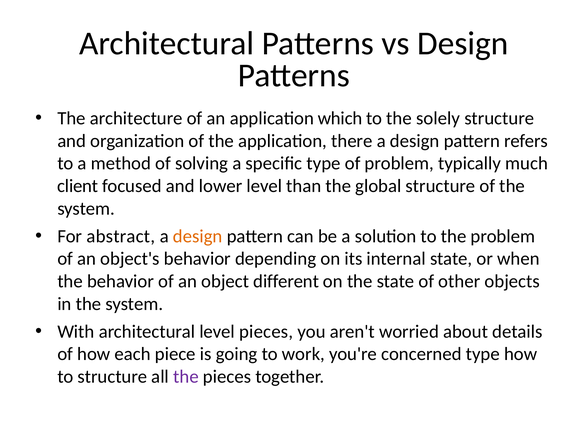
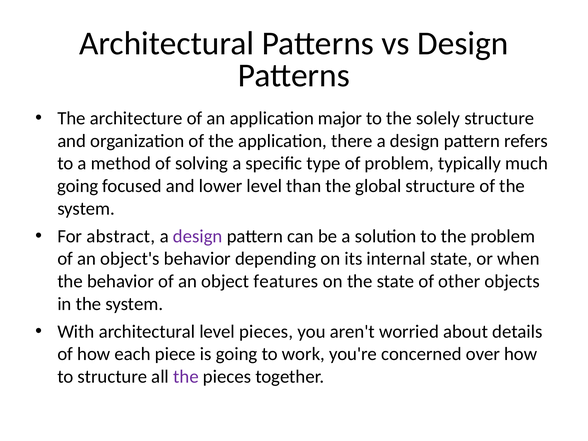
which: which -> major (340, 118)
client: client -> going (78, 186)
design colour: orange -> purple (198, 236)
different: different -> features (286, 281)
concerned type: type -> over (483, 354)
